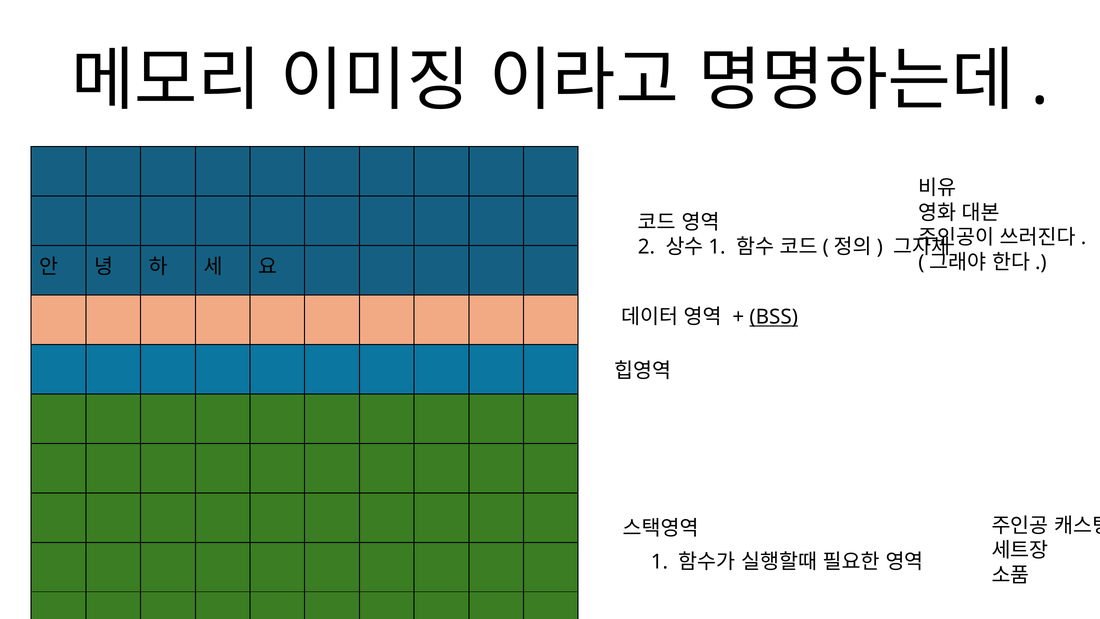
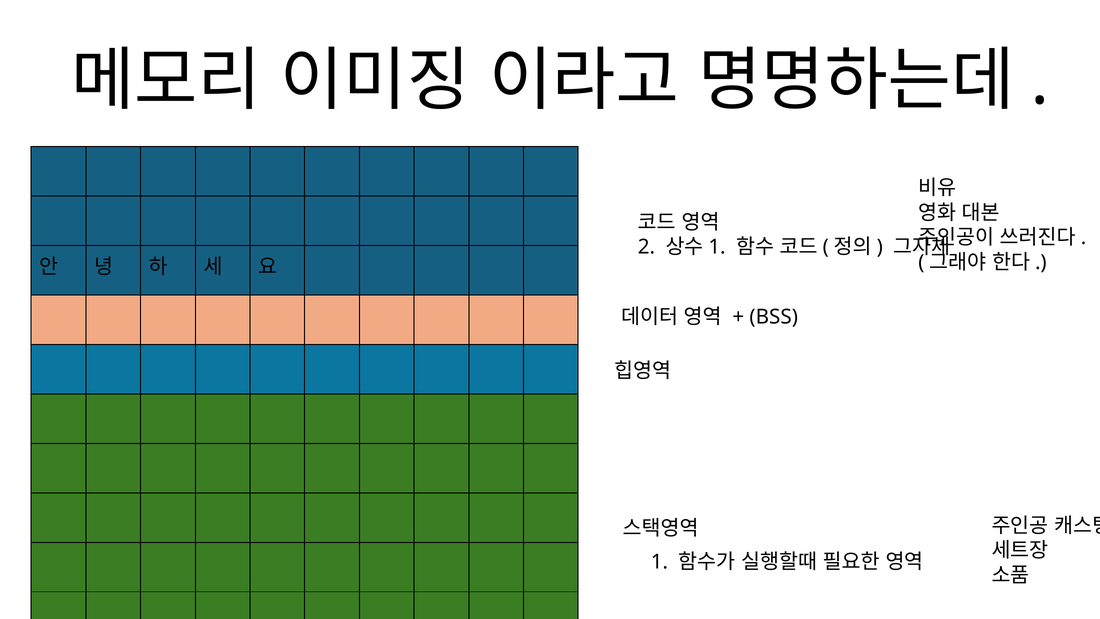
BSS underline: present -> none (774, 317)
